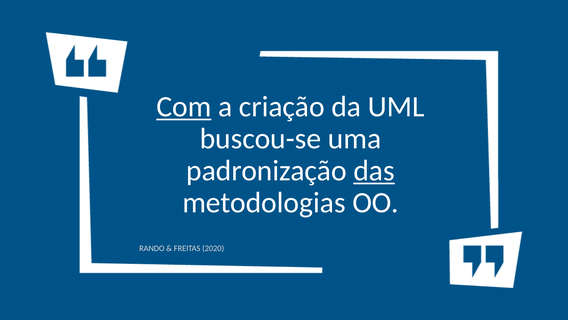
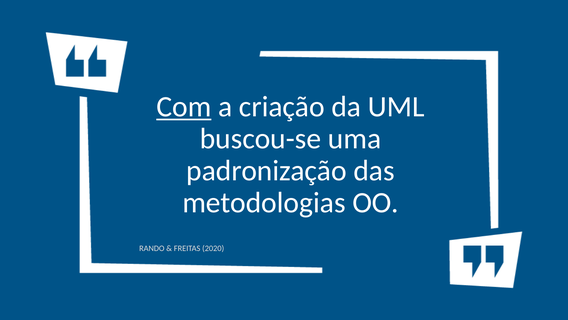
das underline: present -> none (374, 171)
